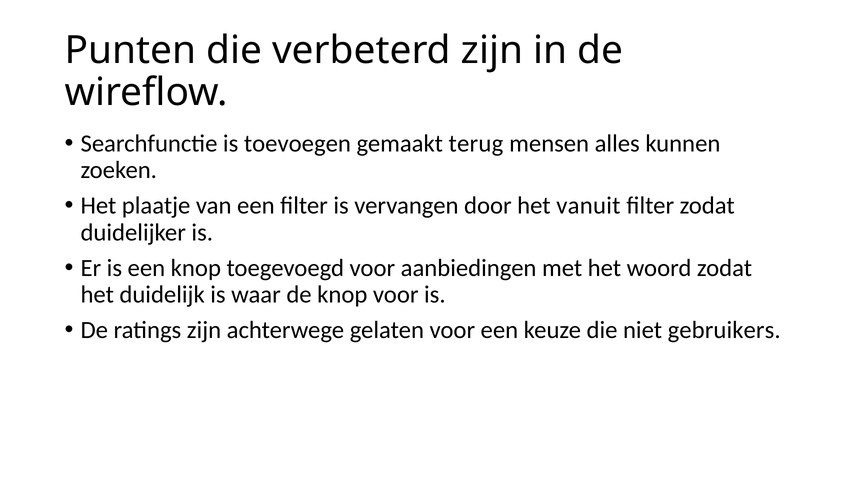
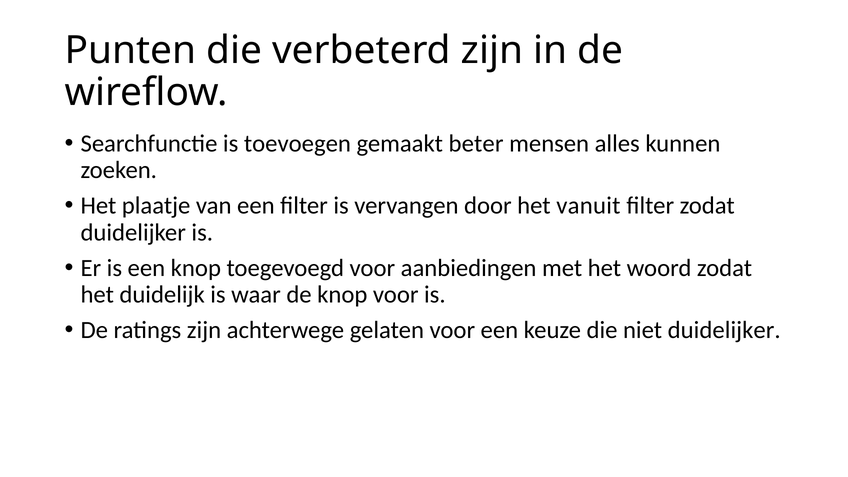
terug: terug -> beter (476, 143)
niet gebruikers: gebruikers -> duidelijker (724, 330)
